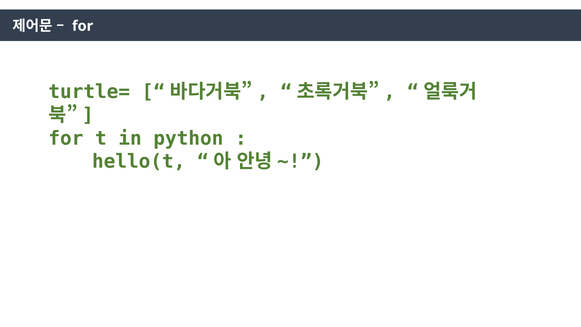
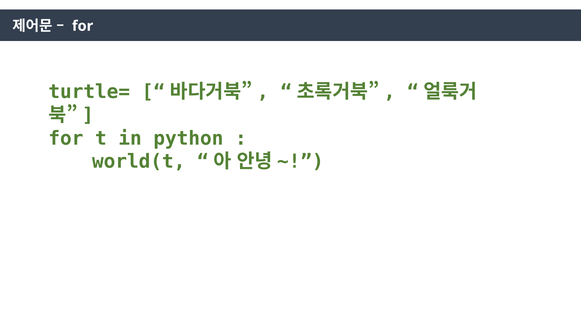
hello(t: hello(t -> world(t (139, 161)
